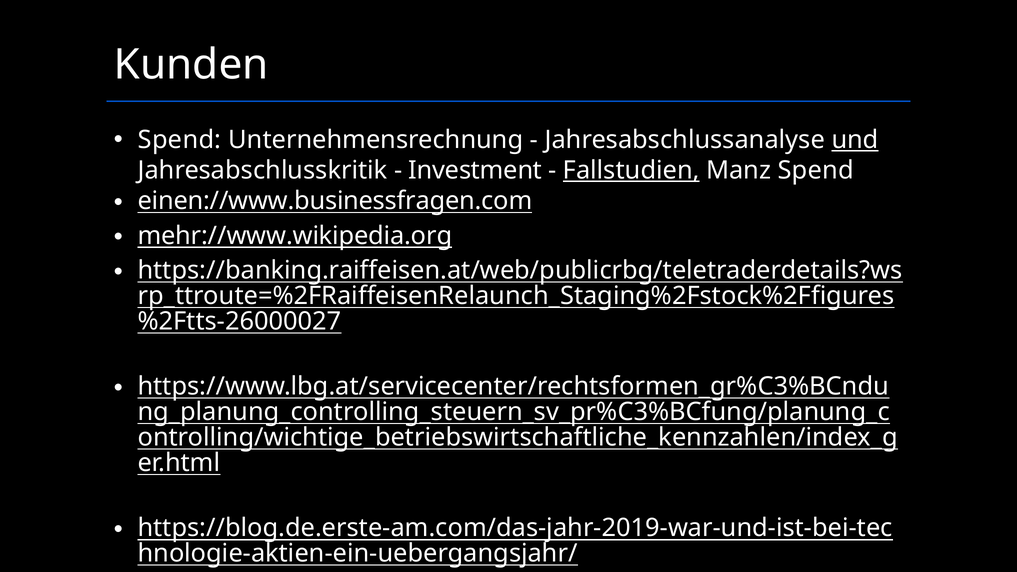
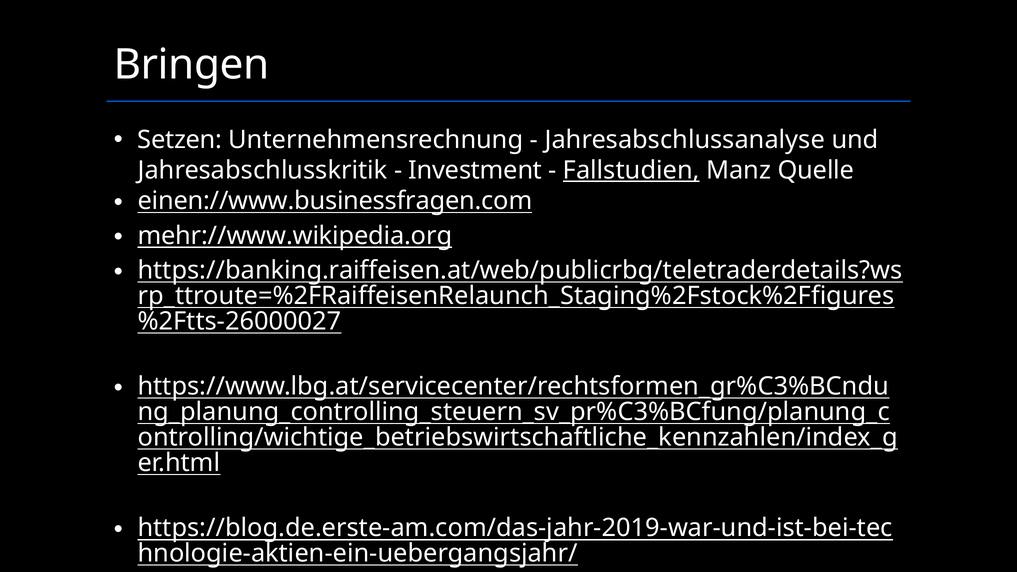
Kunden: Kunden -> Bringen (191, 65)
Spend: Spend -> Setzen (180, 140)
und underline: present -> none (855, 140)
Manz Spend: Spend -> Quelle (816, 171)
